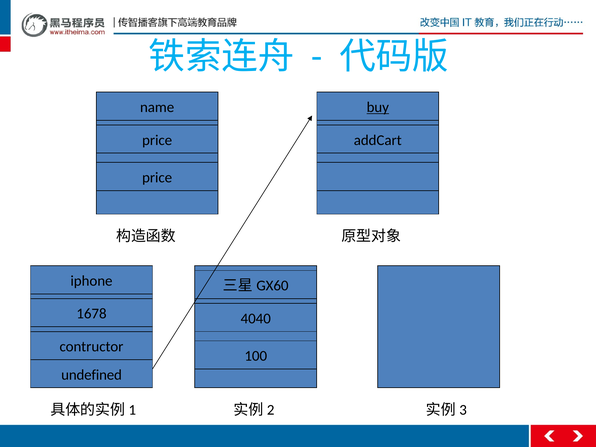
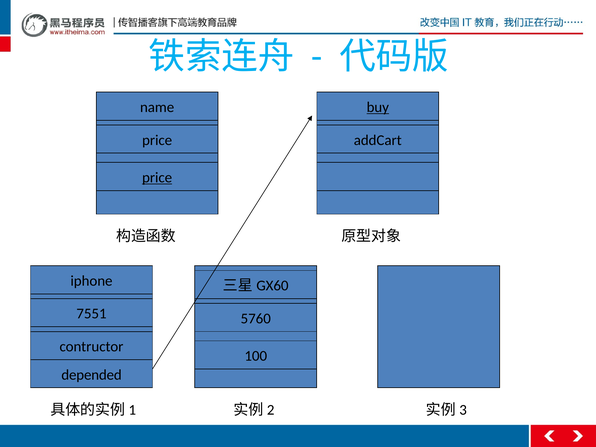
price underline: none -> present (157, 178)
1678: 1678 -> 7551 (91, 314)
4040: 4040 -> 5760 (256, 318)
undefined: undefined -> depended (92, 375)
